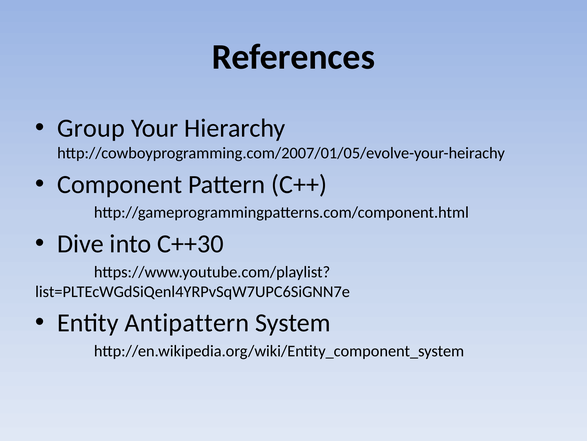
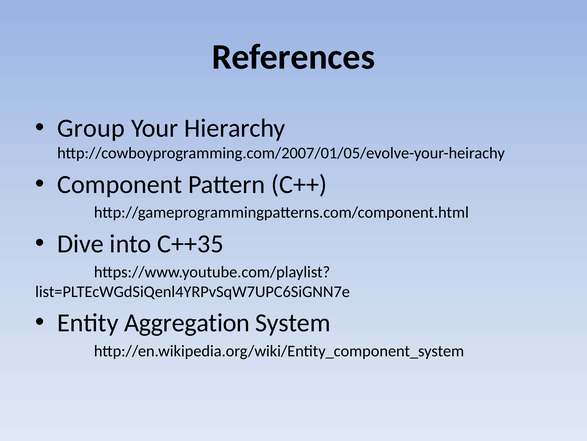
C++30: C++30 -> C++35 (191, 244)
Antipattern: Antipattern -> Aggregation (187, 322)
